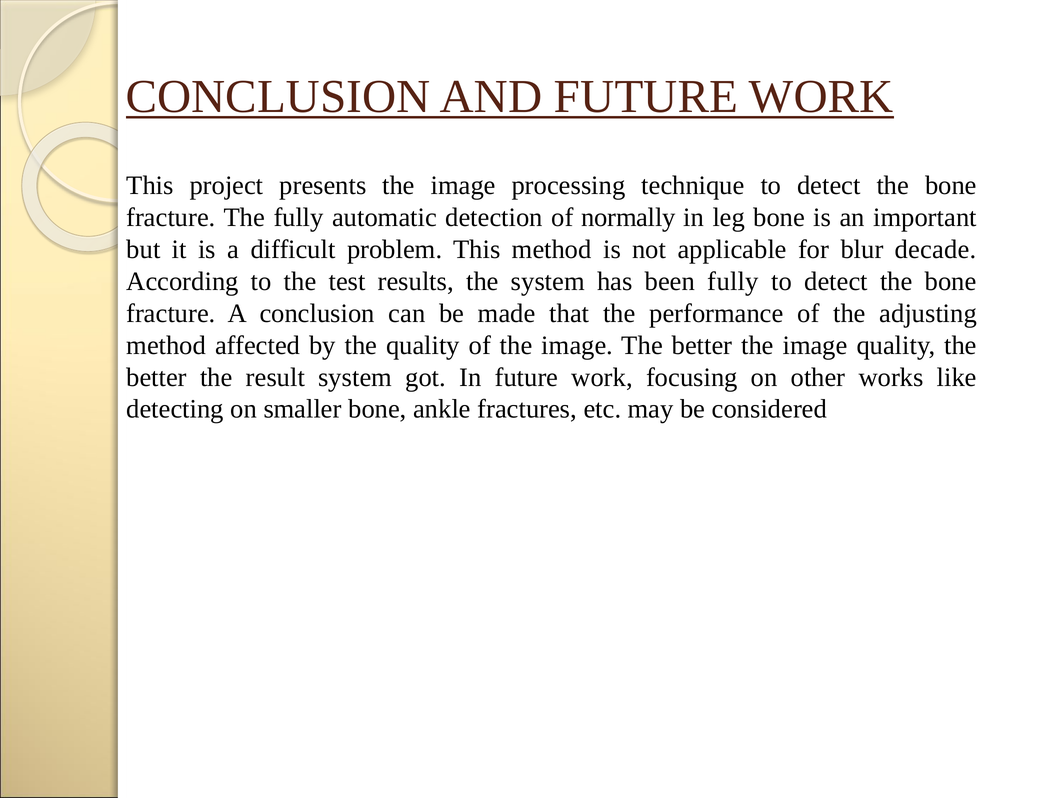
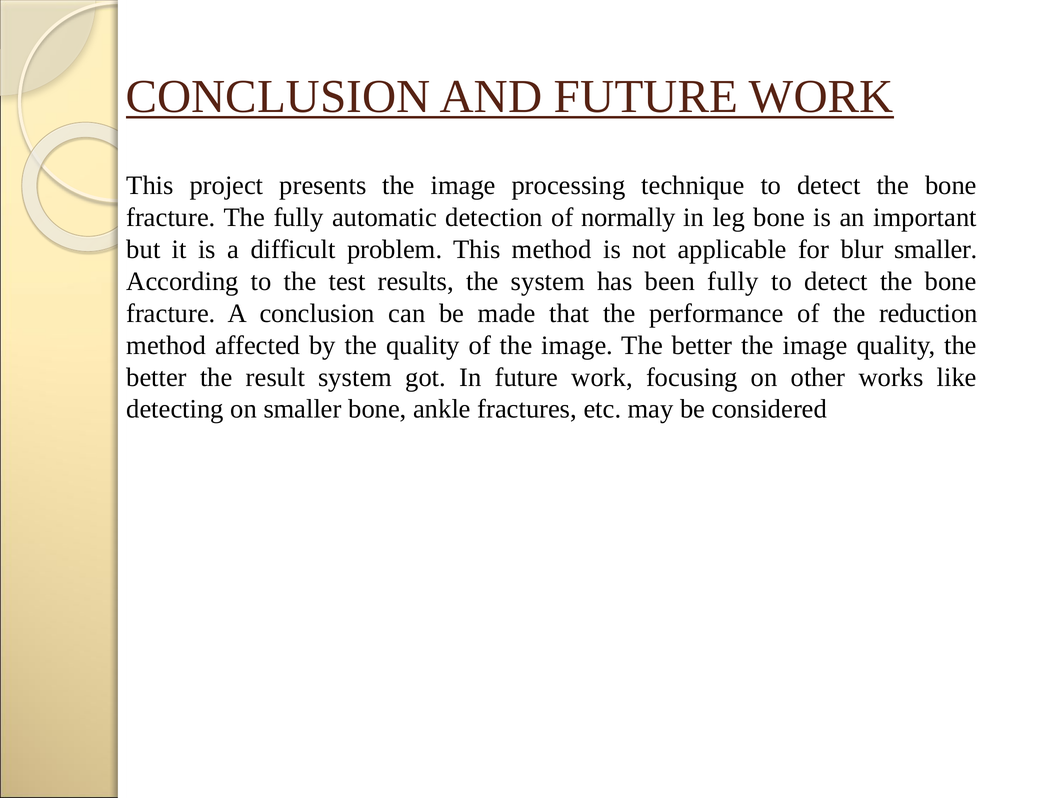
blur decade: decade -> smaller (936, 250)
adjusting: adjusting -> reduction (928, 313)
